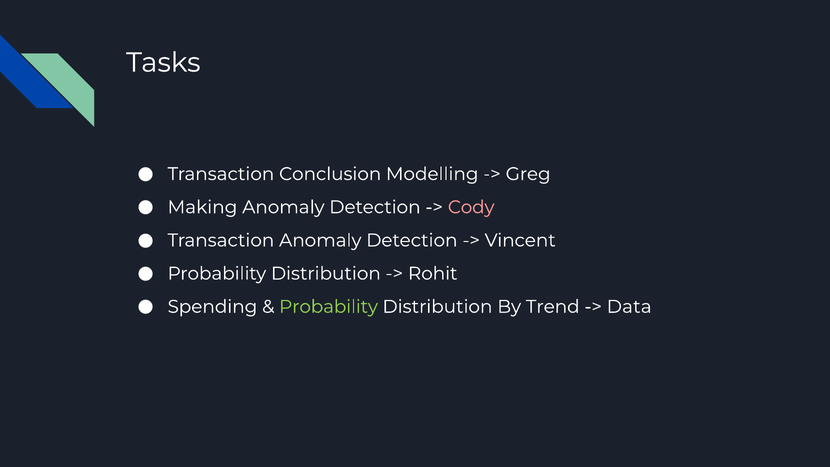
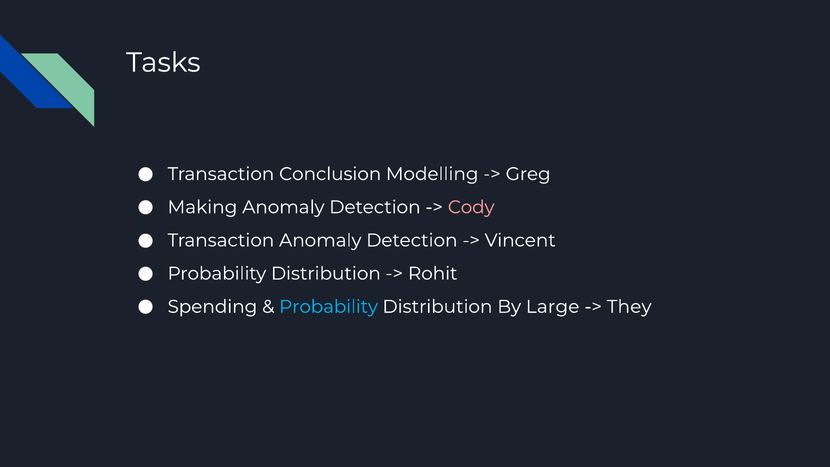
Probability colour: light green -> light blue (328, 307)
Trend: Trend -> Large (553, 307)
Data: Data -> They (629, 307)
